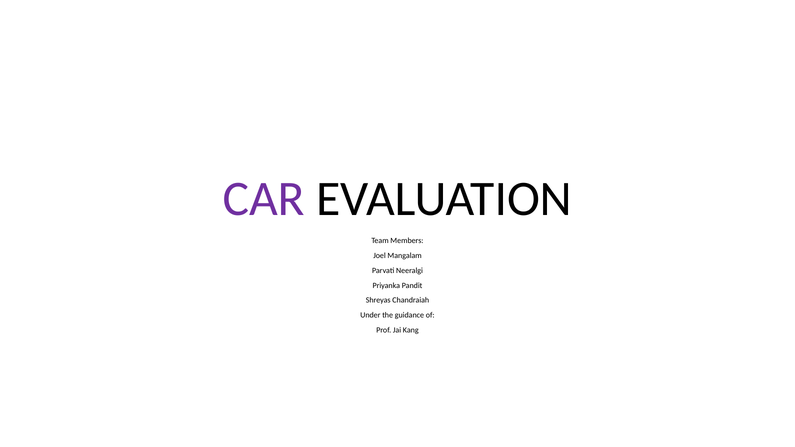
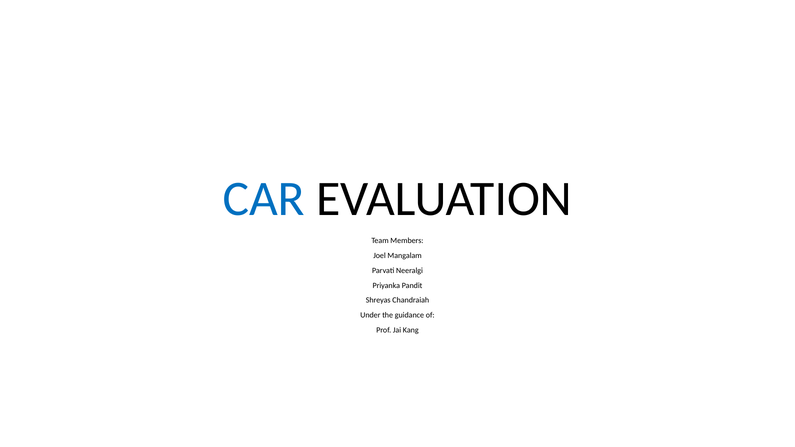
CAR colour: purple -> blue (264, 199)
